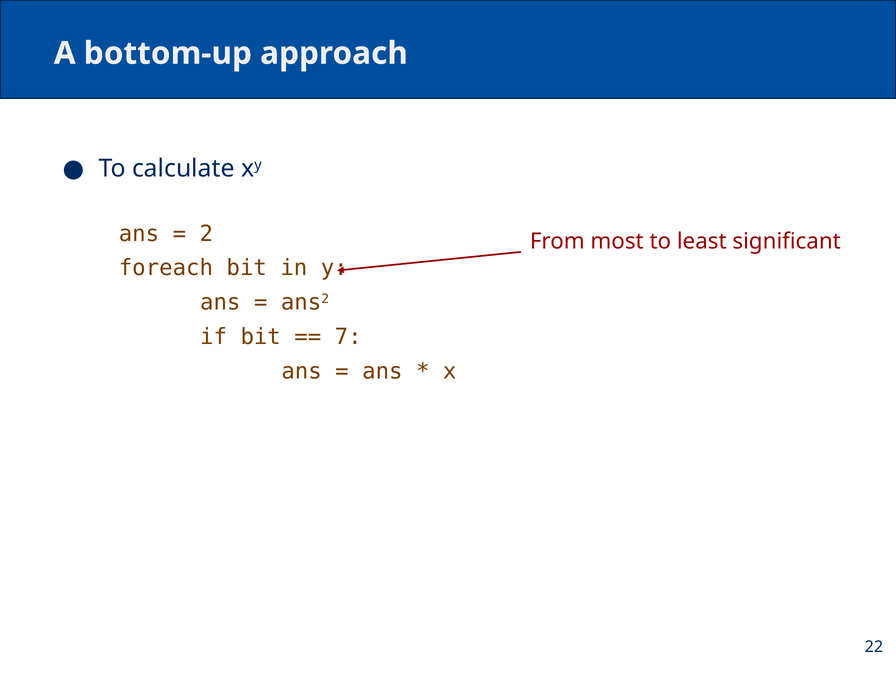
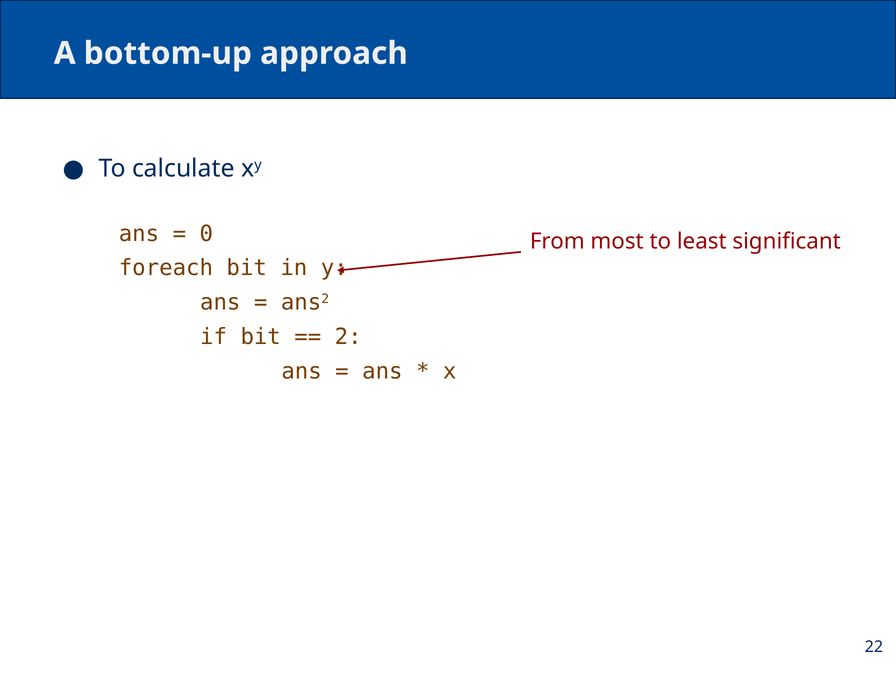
2: 2 -> 0 (206, 234)
7: 7 -> 2 (348, 337)
